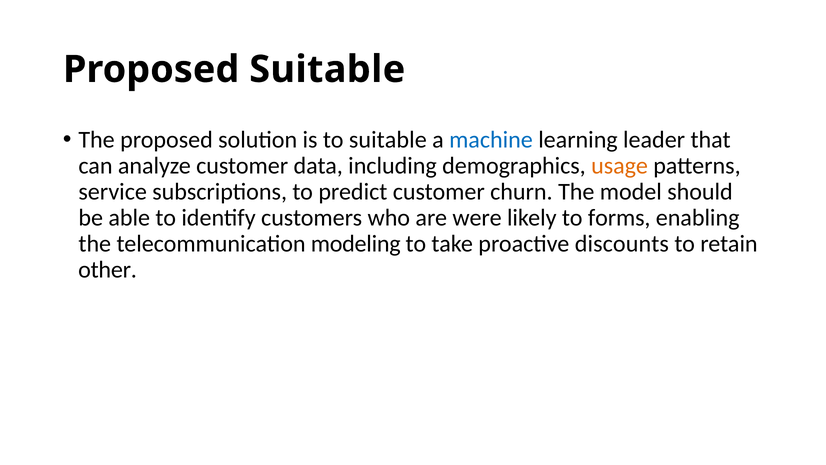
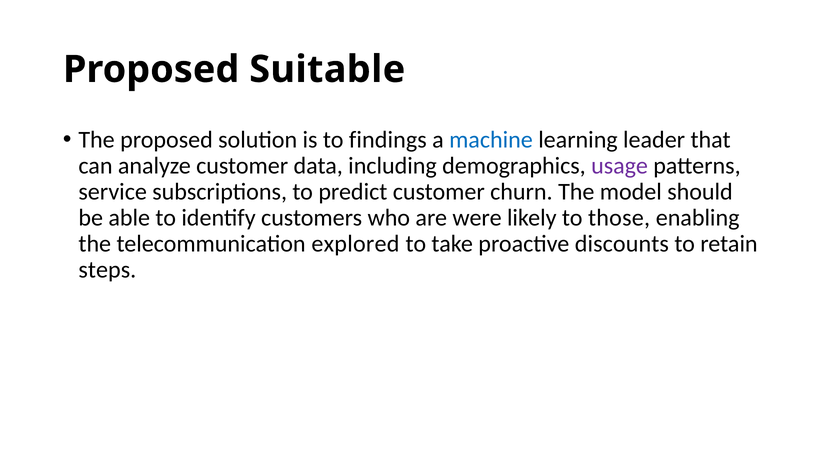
to suitable: suitable -> findings (388, 140)
usage colour: orange -> purple (620, 166)
forms: forms -> those (619, 218)
modeling: modeling -> explored (355, 244)
other: other -> steps (107, 270)
